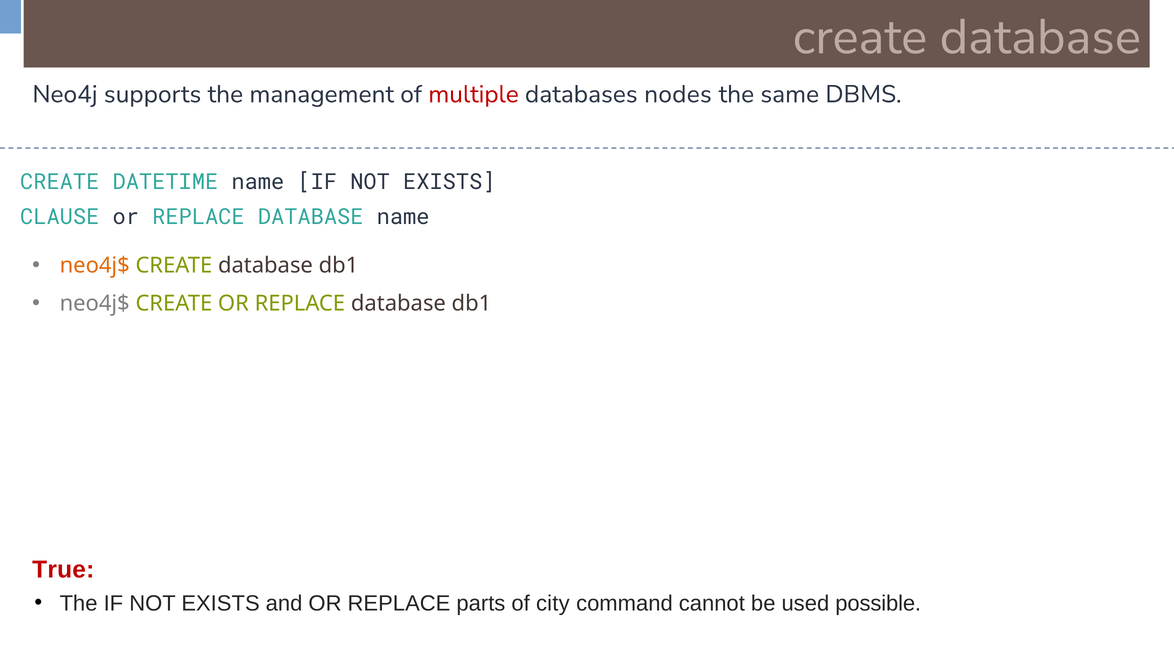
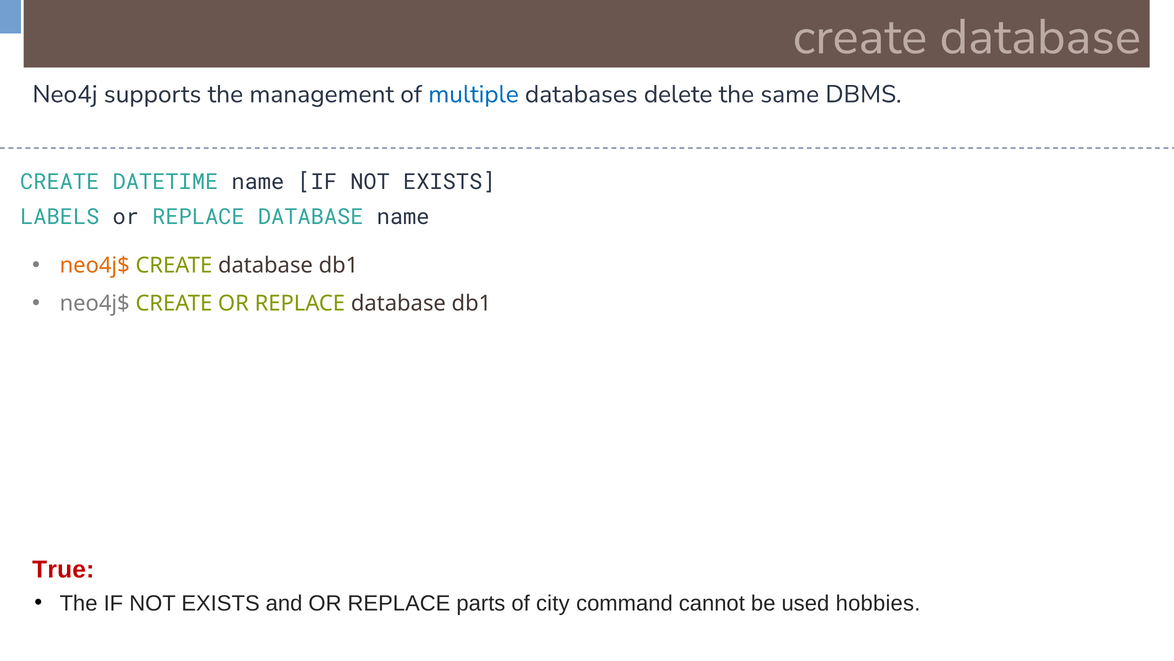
multiple colour: red -> blue (474, 94)
nodes: nodes -> delete (678, 94)
CLAUSE: CLAUSE -> LABELS (60, 217)
possible: possible -> hobbies (878, 603)
